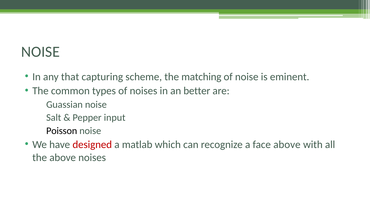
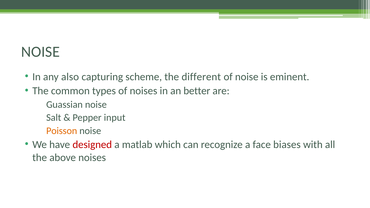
that: that -> also (70, 77)
matching: matching -> different (201, 77)
Poisson colour: black -> orange (62, 131)
face above: above -> biases (287, 145)
